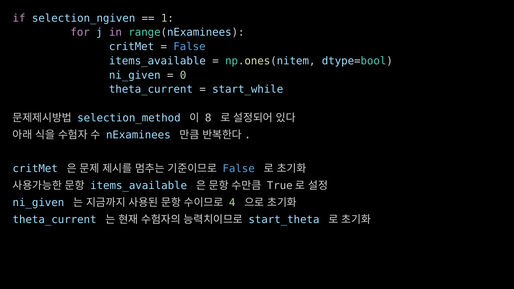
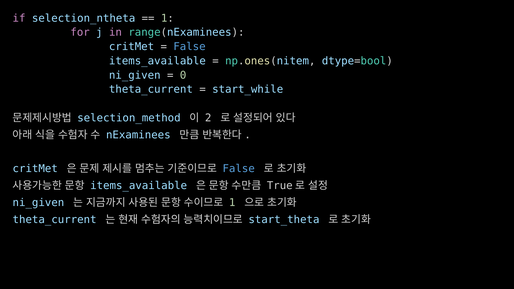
selection_ngiven: selection_ngiven -> selection_ntheta (84, 18)
8: 8 -> 2 (208, 118)
4: 4 -> 1 (232, 203)
